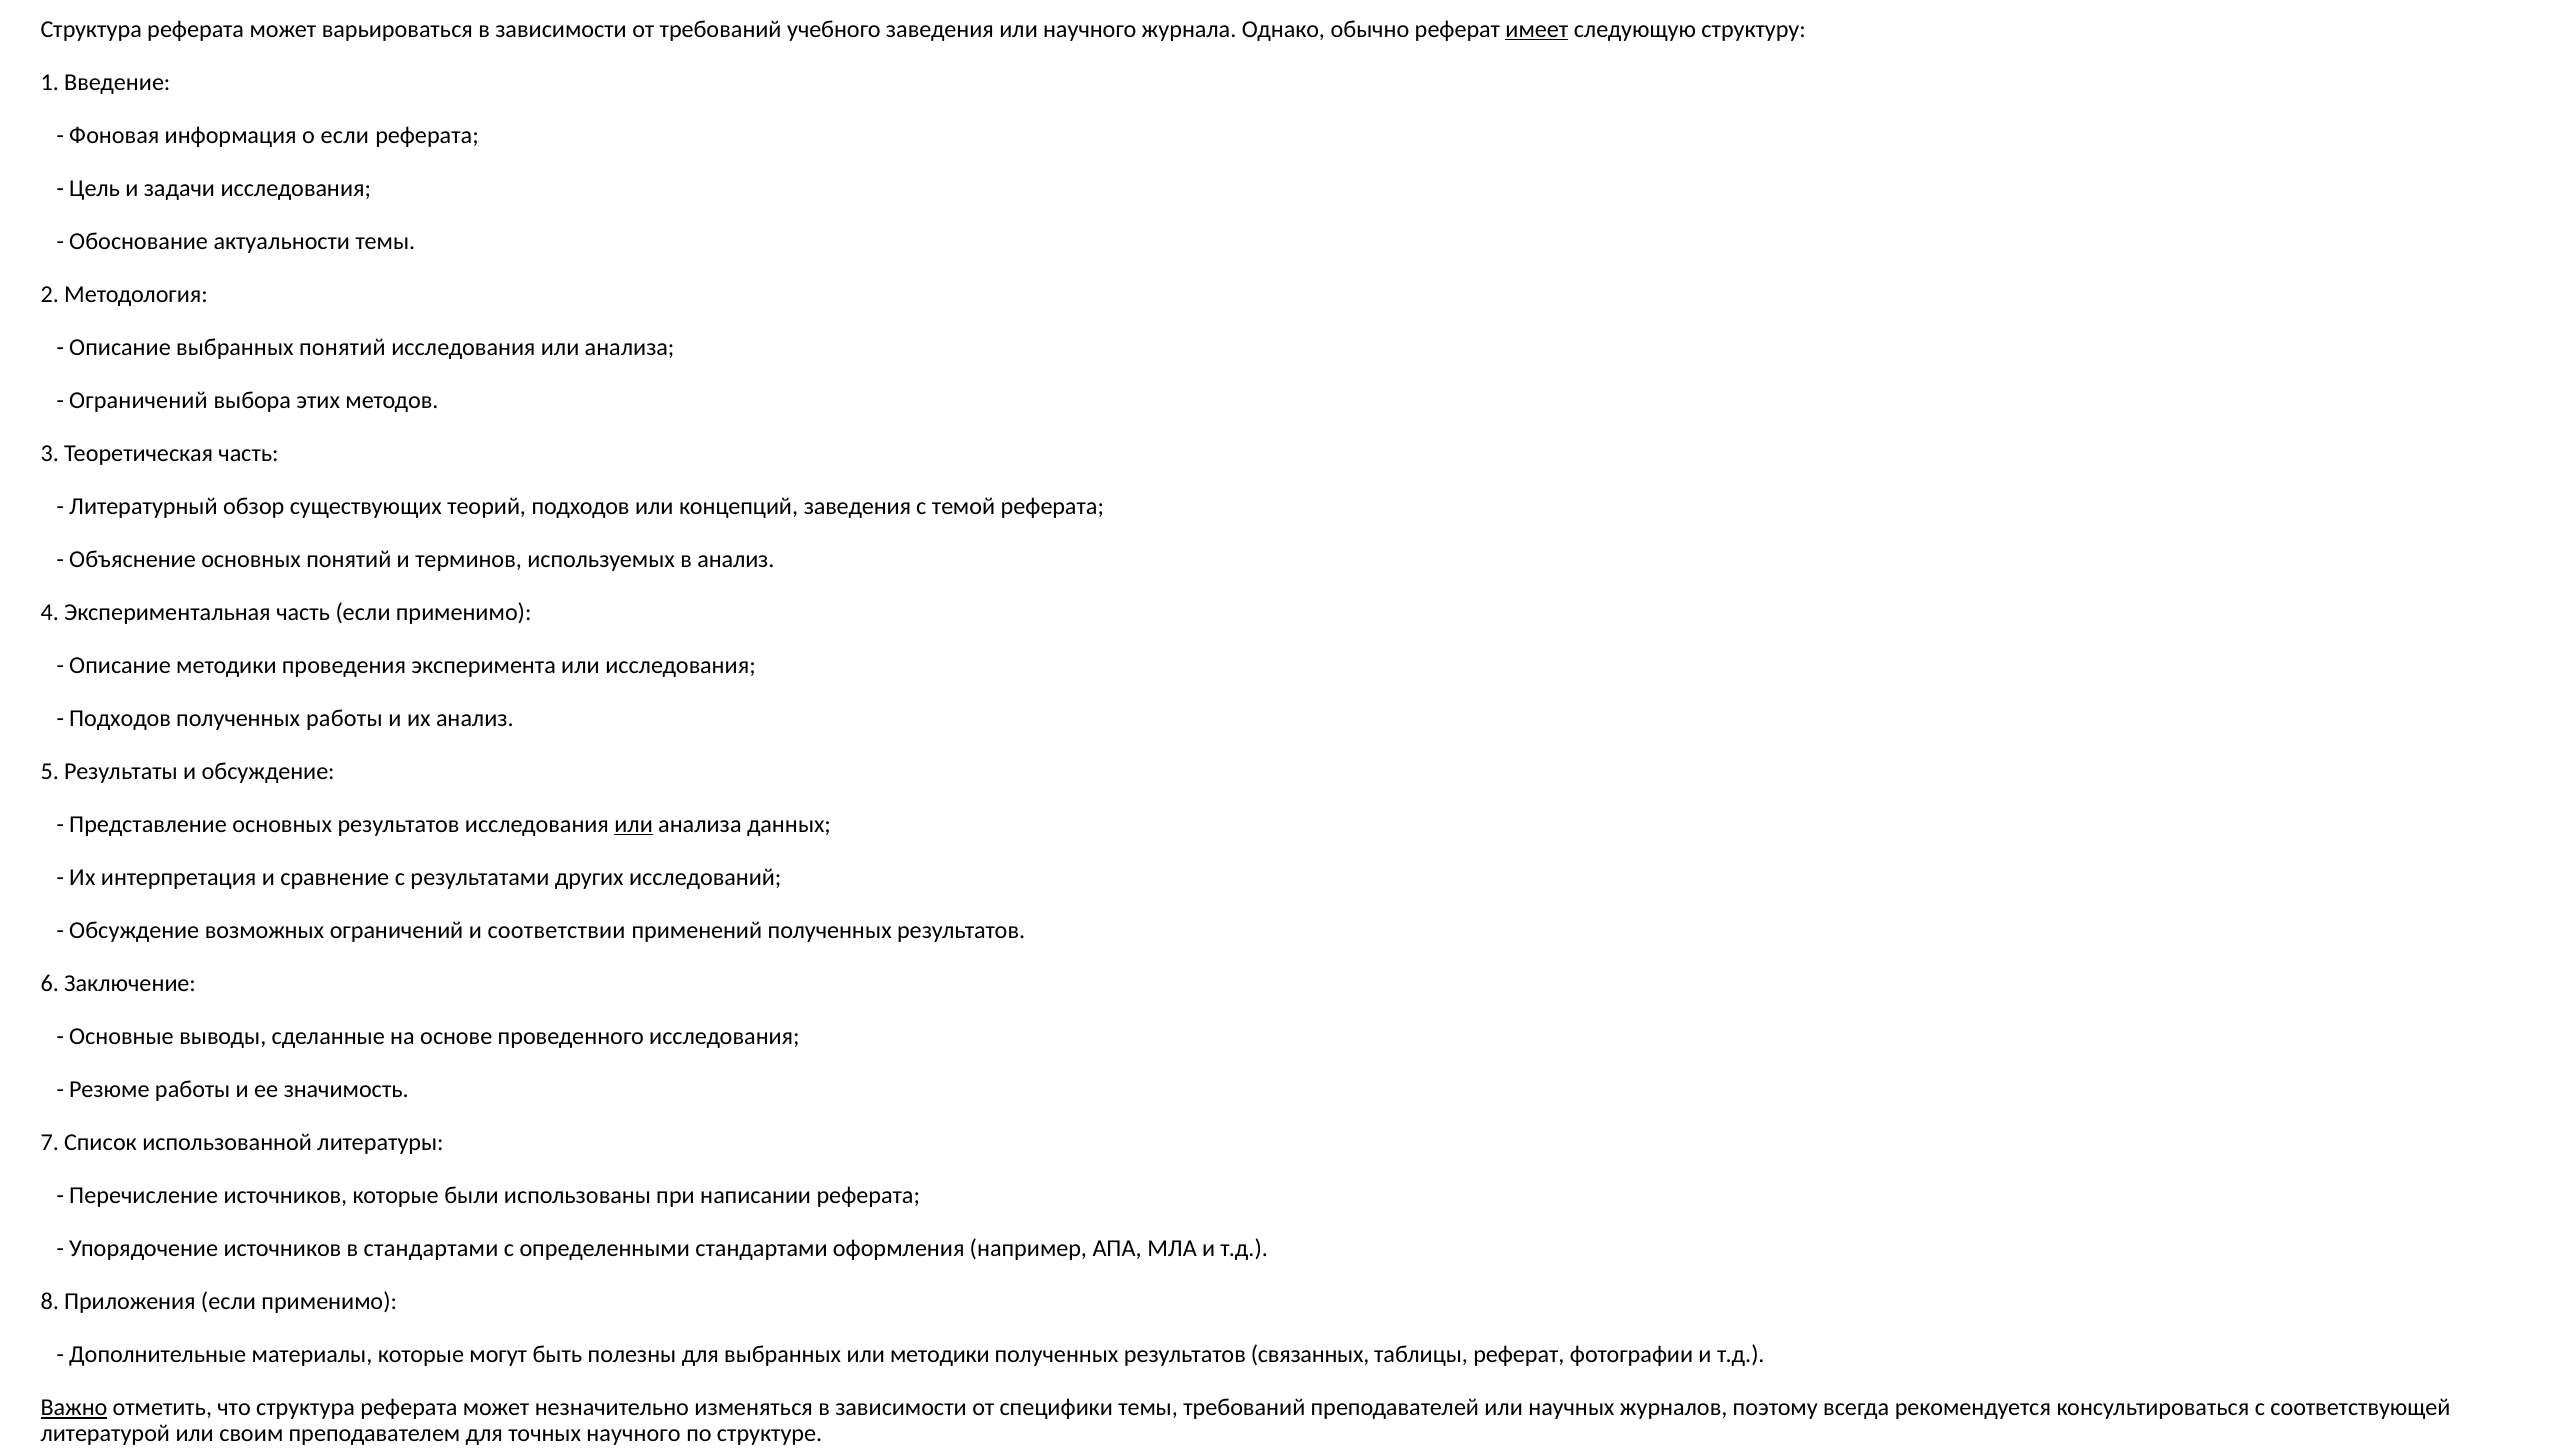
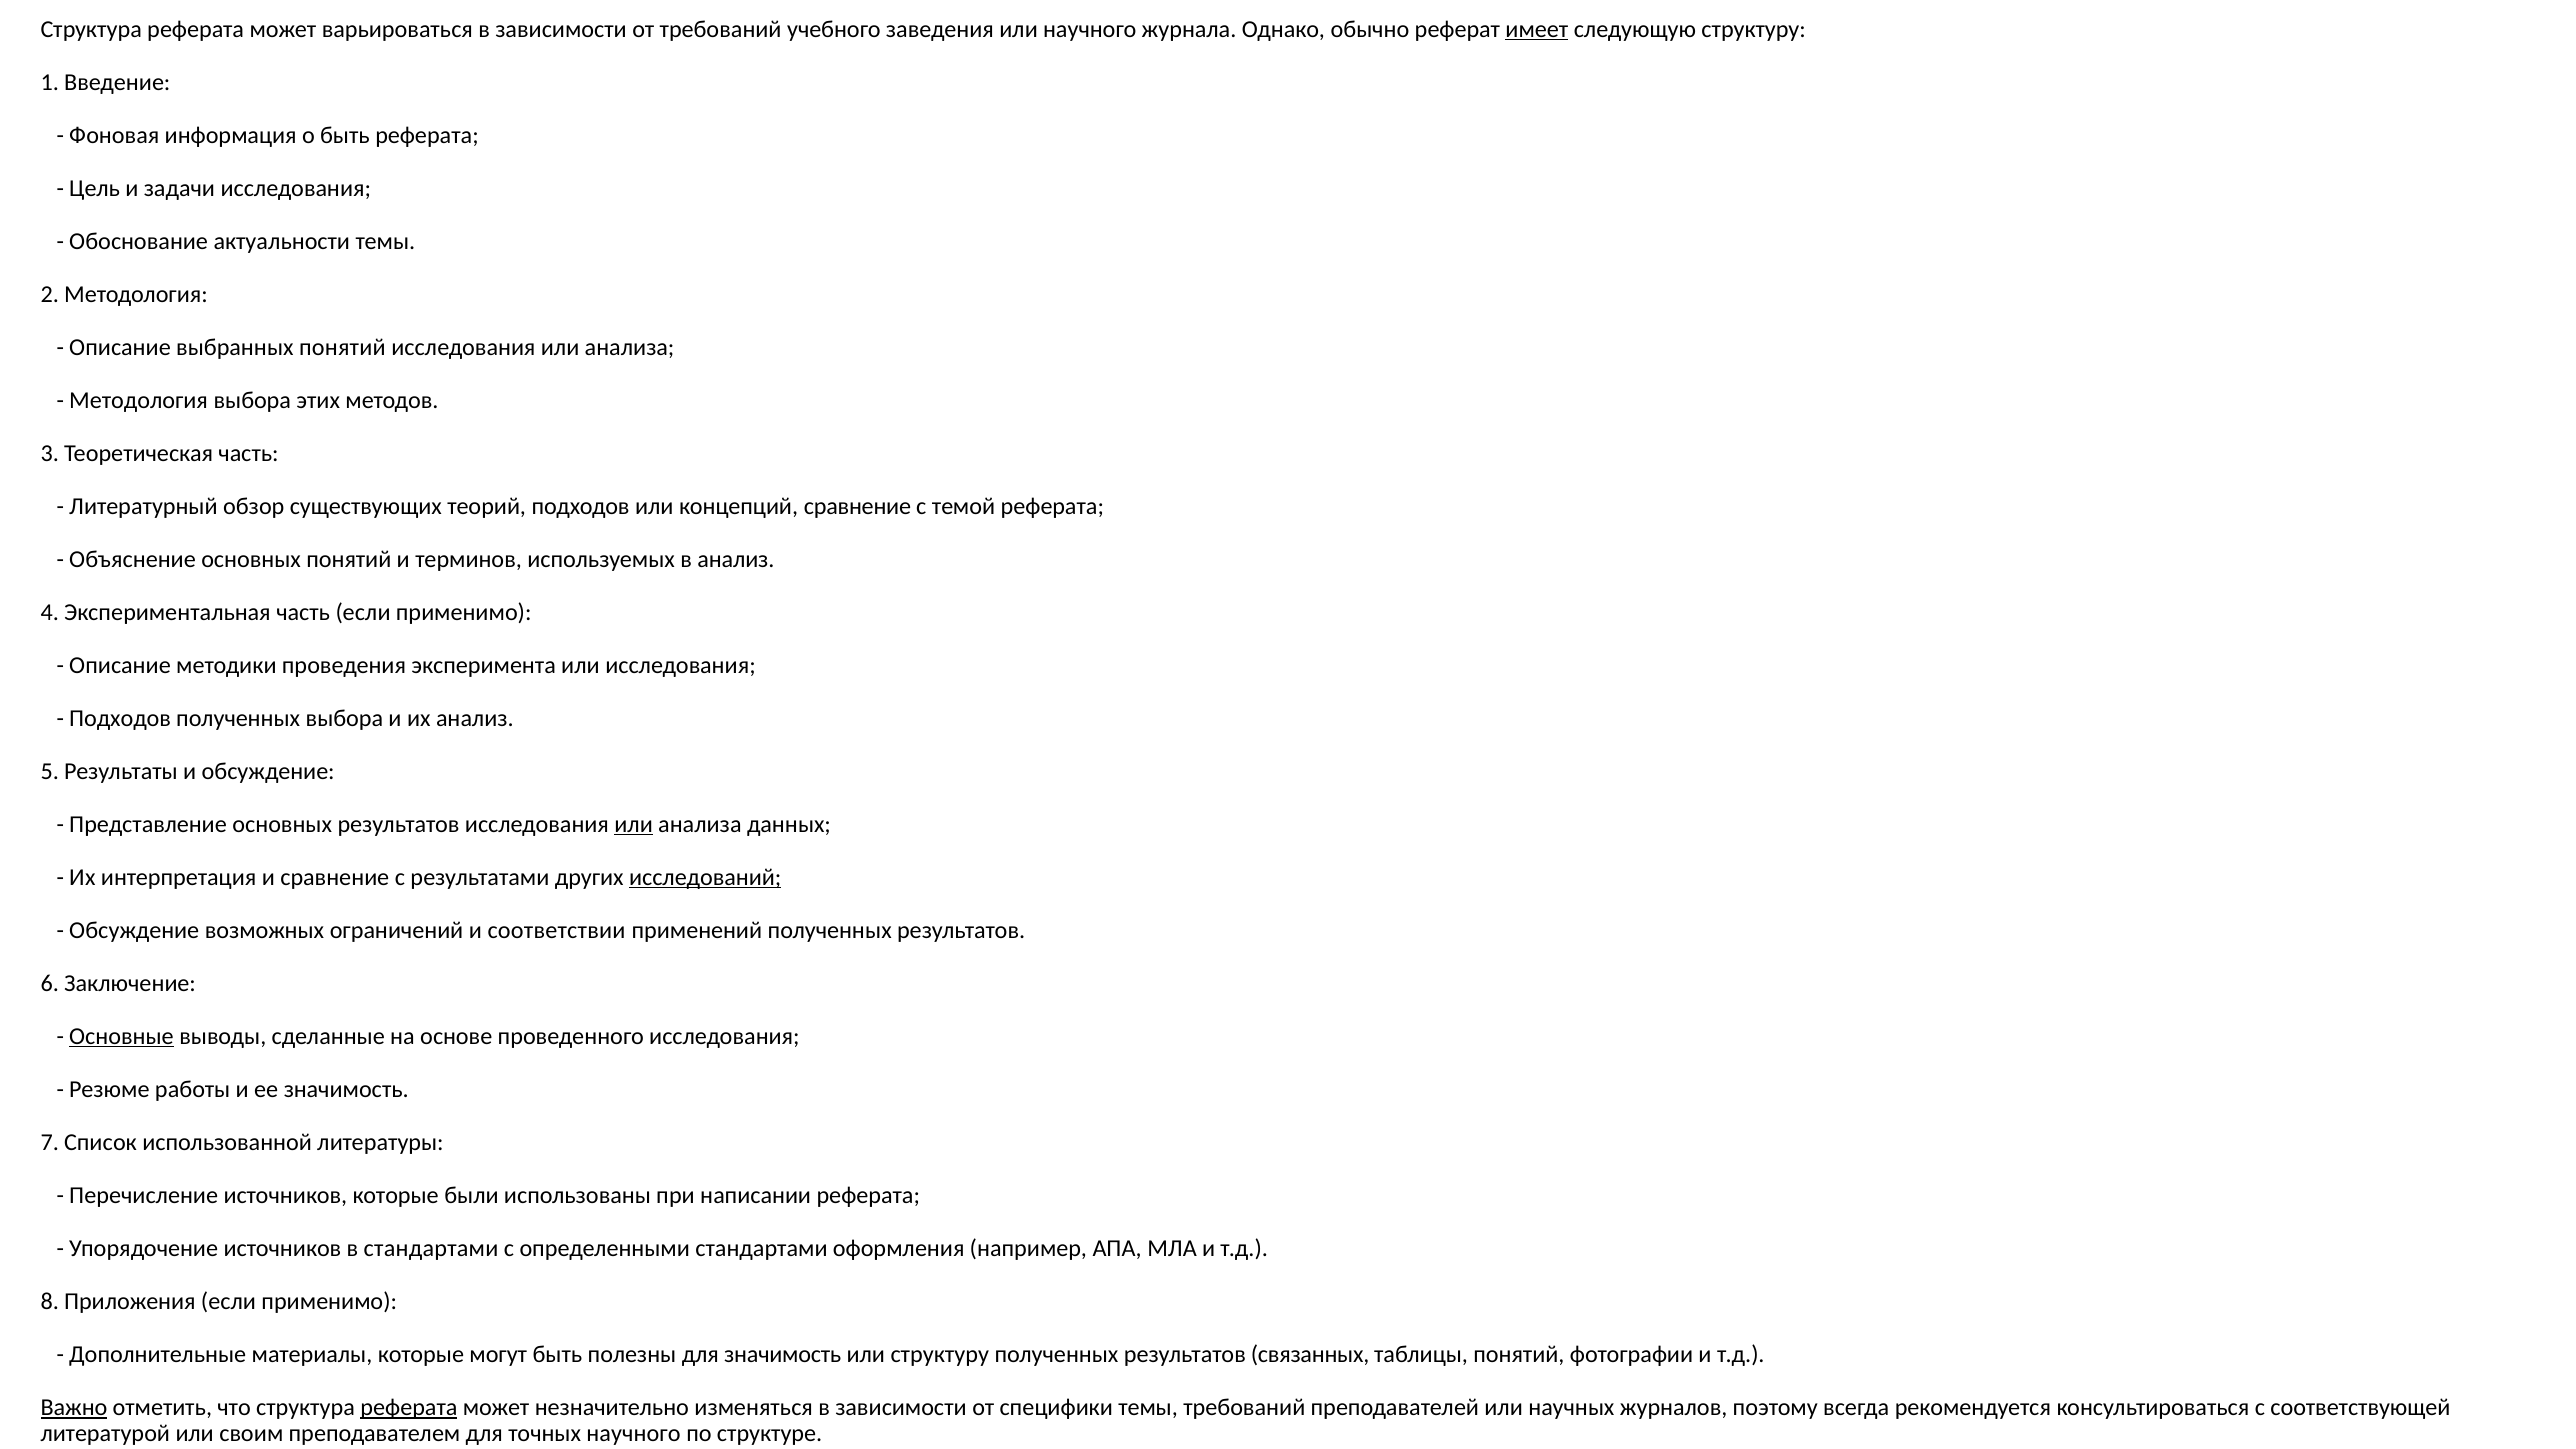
о если: если -> быть (345, 135)
Ограничений: Ограничений -> Методология (139, 400)
концепций заведения: заведения -> сравнение (857, 506)
полученных работы: работы -> выбора (344, 718)
исследований underline: none -> present (705, 877)
Основные underline: none -> present (121, 1036)
для выбранных: выбранных -> значимость (783, 1354)
или методики: методики -> структуру (940, 1354)
таблицы реферат: реферат -> понятий (1519, 1354)
реферата underline: none -> present (409, 1407)
